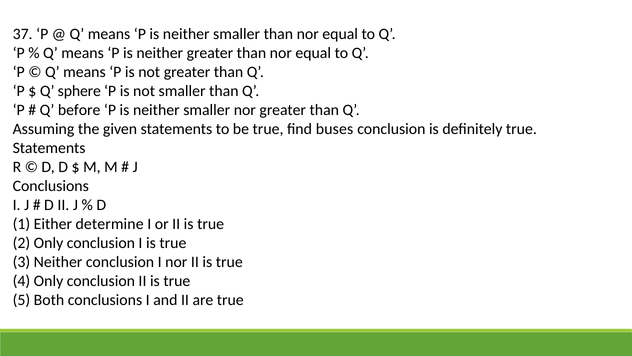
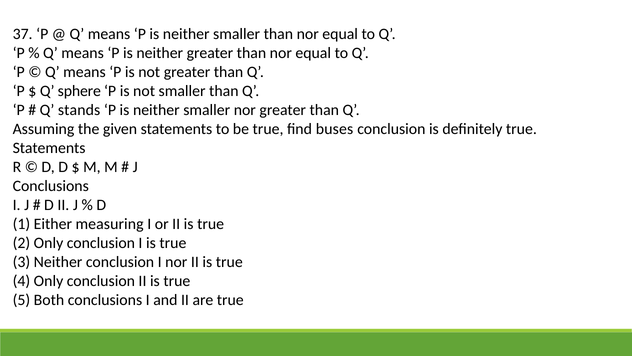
before: before -> stands (79, 110)
determine: determine -> measuring (110, 224)
